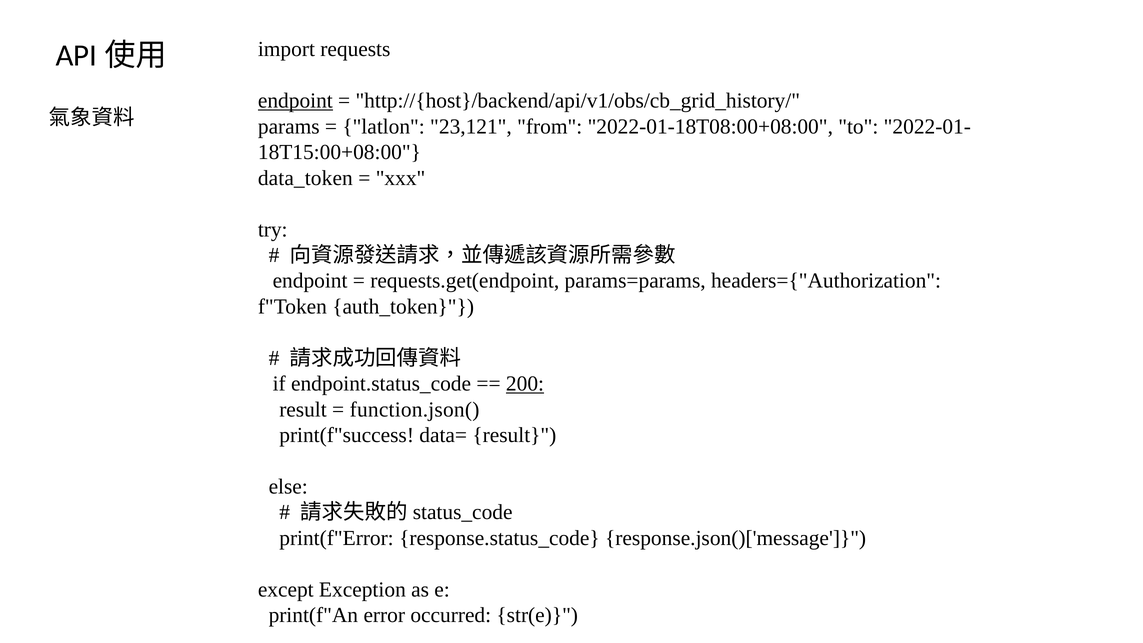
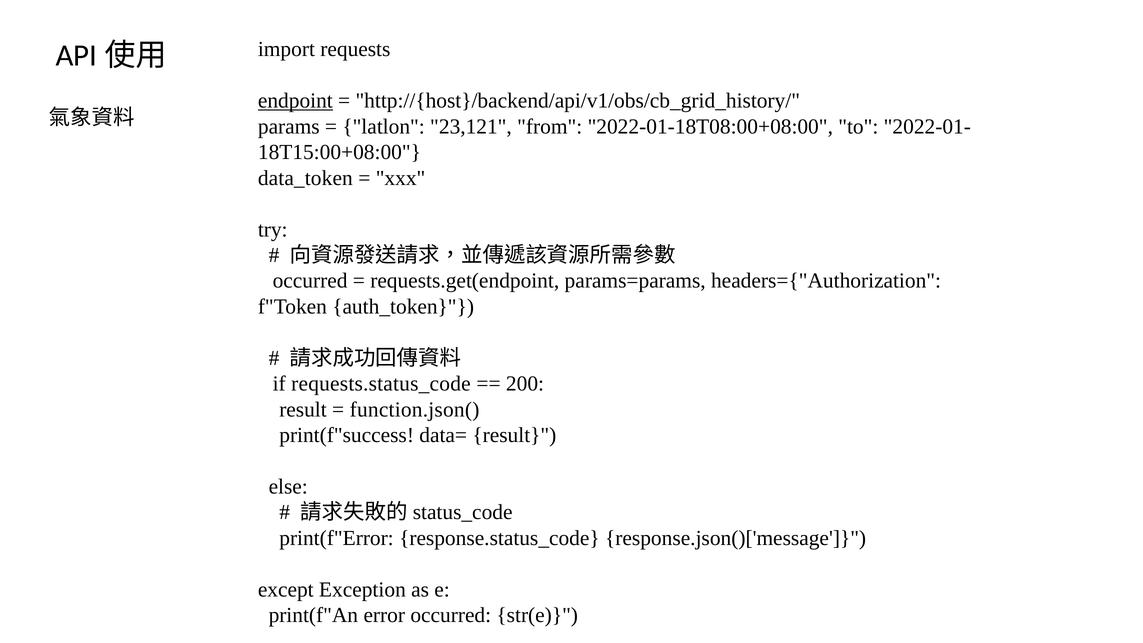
endpoint: endpoint -> occurred (310, 281)
endpoint.status_code: endpoint.status_code -> requests.status_code (381, 384)
200 underline: present -> none (525, 384)
